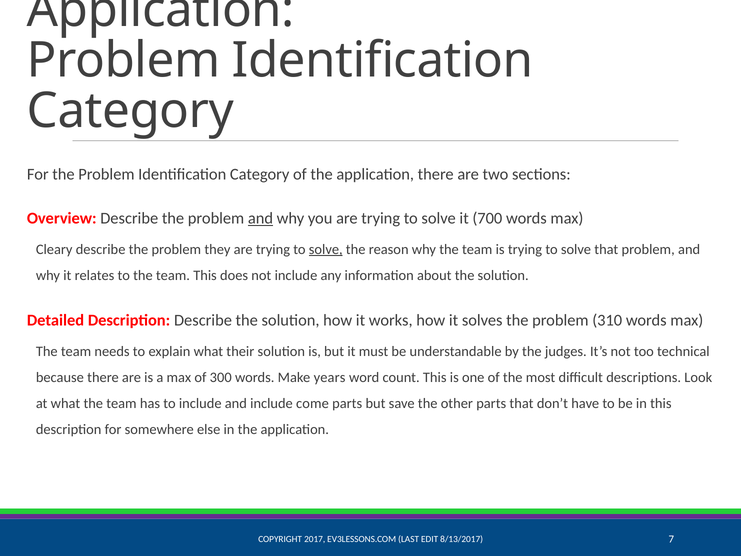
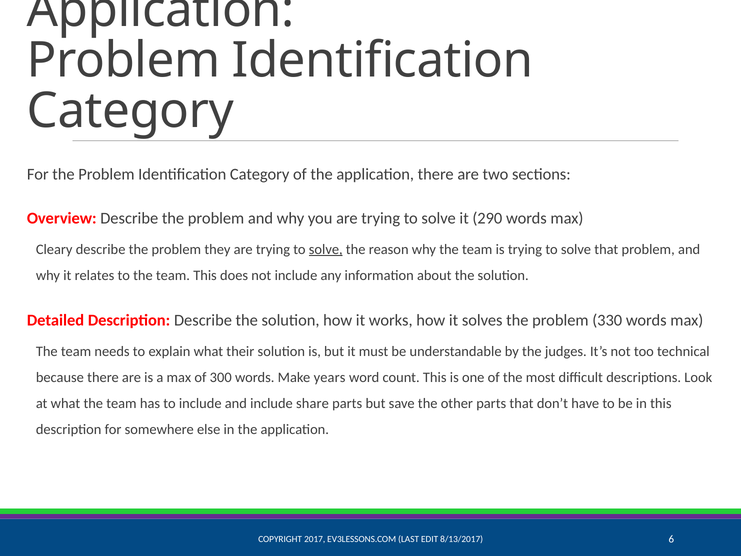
and underline: present -> none (260, 218)
700: 700 -> 290 (487, 218)
310: 310 -> 330 (607, 320)
come: come -> share (312, 403)
7: 7 -> 6 (671, 539)
